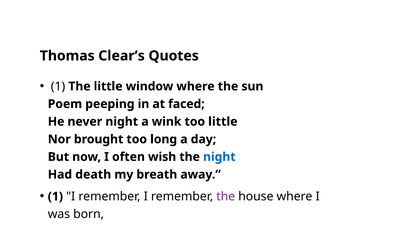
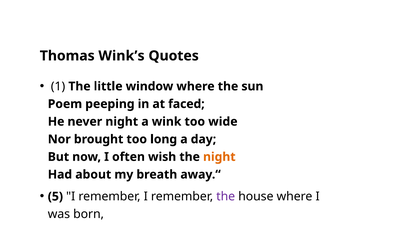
Clear’s: Clear’s -> Wink’s (121, 56)
too little: little -> wide (223, 121)
night colour: blue -> orange (219, 157)
death: death -> about (93, 174)
1: 1 -> 5 (55, 196)
